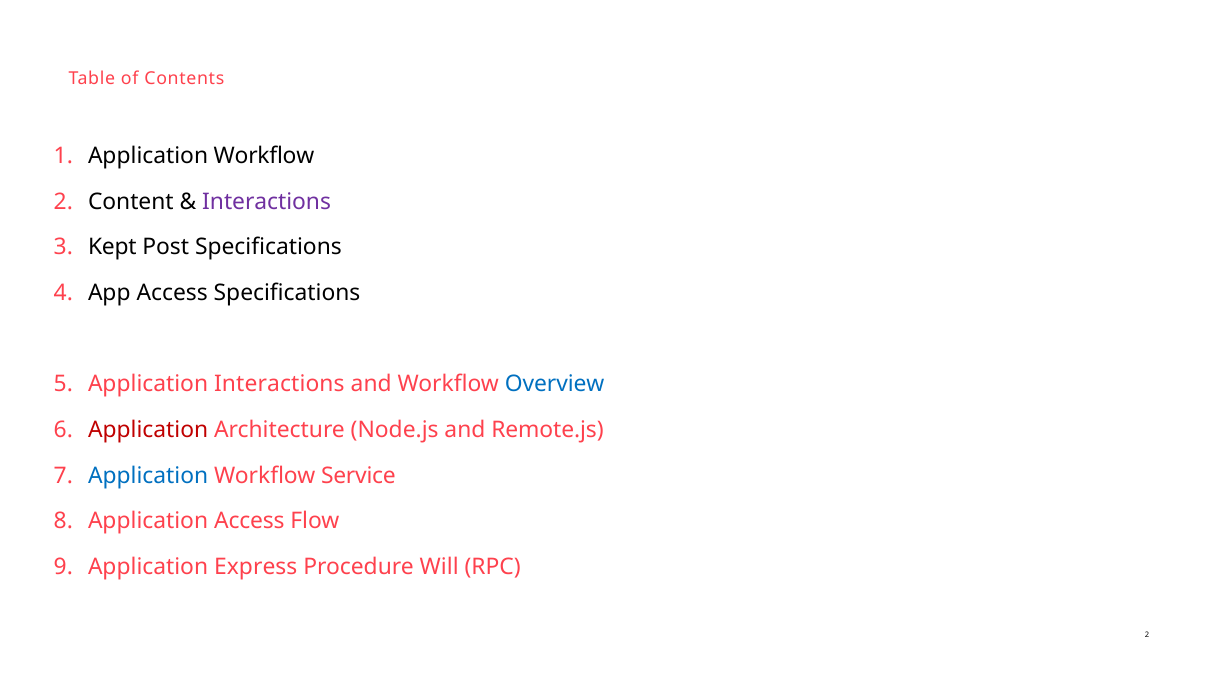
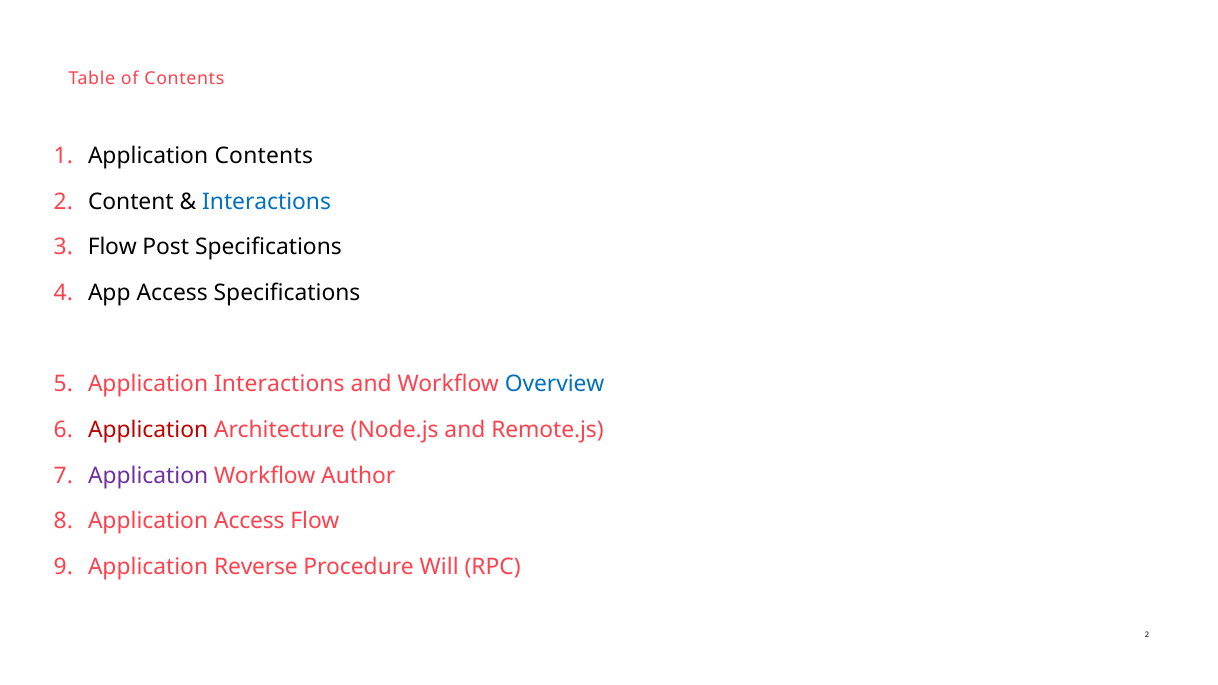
Workflow: Workflow -> Contents (264, 156)
Interactions colour: purple -> blue (267, 202)
Kept: Kept -> Flow (112, 247)
Application colour: blue -> purple (148, 476)
Service: Service -> Author (358, 476)
Express: Express -> Reverse (256, 567)
